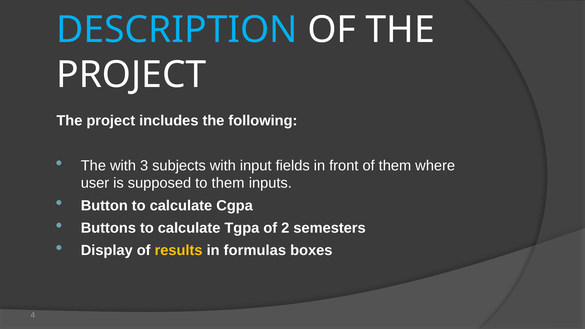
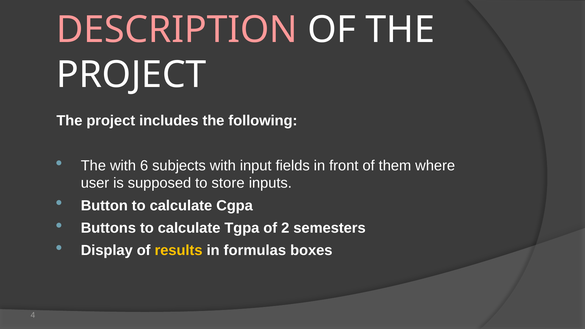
DESCRIPTION colour: light blue -> pink (177, 30)
3: 3 -> 6 (144, 166)
to them: them -> store (228, 183)
